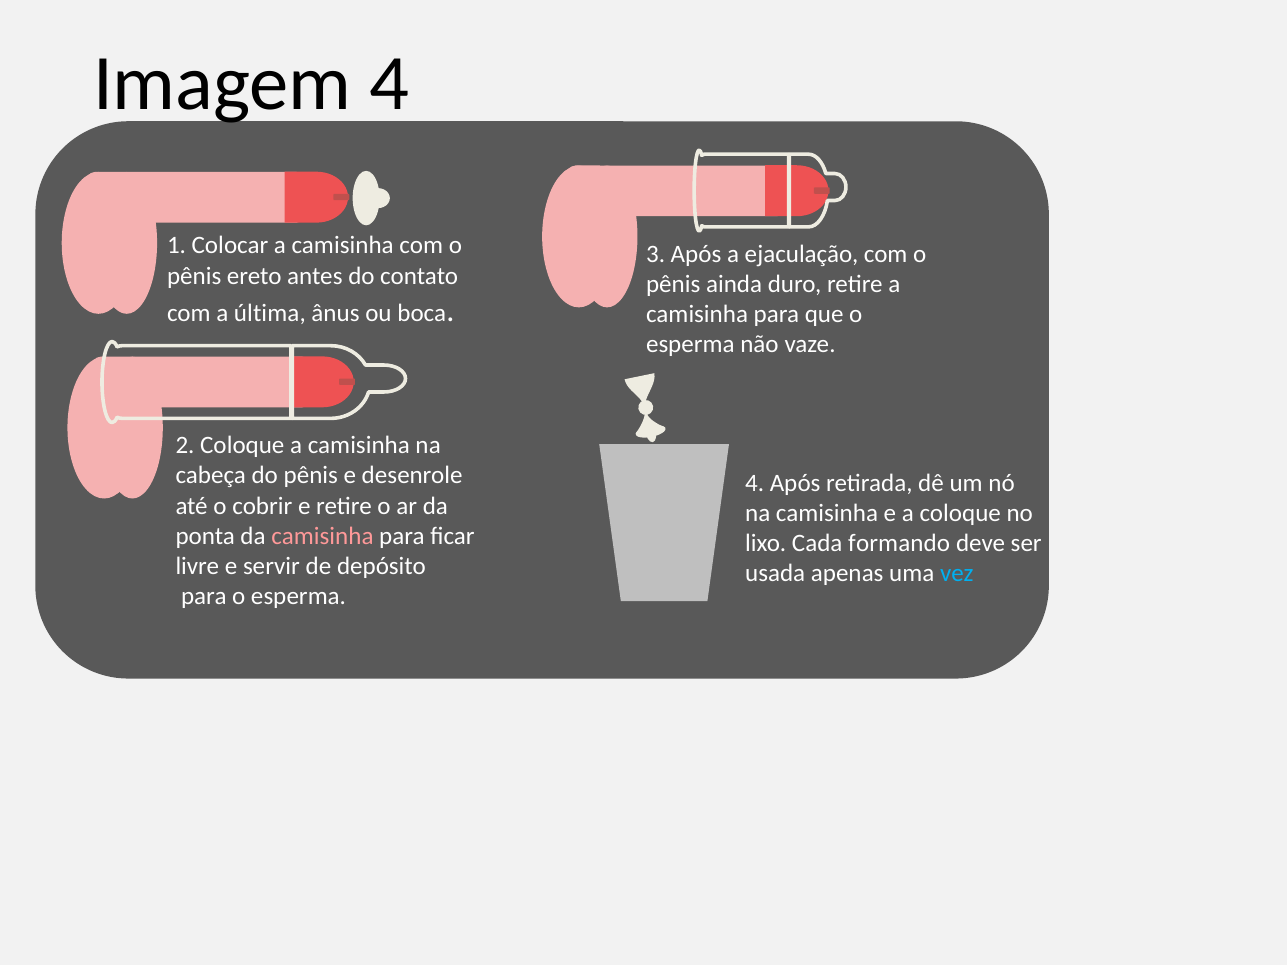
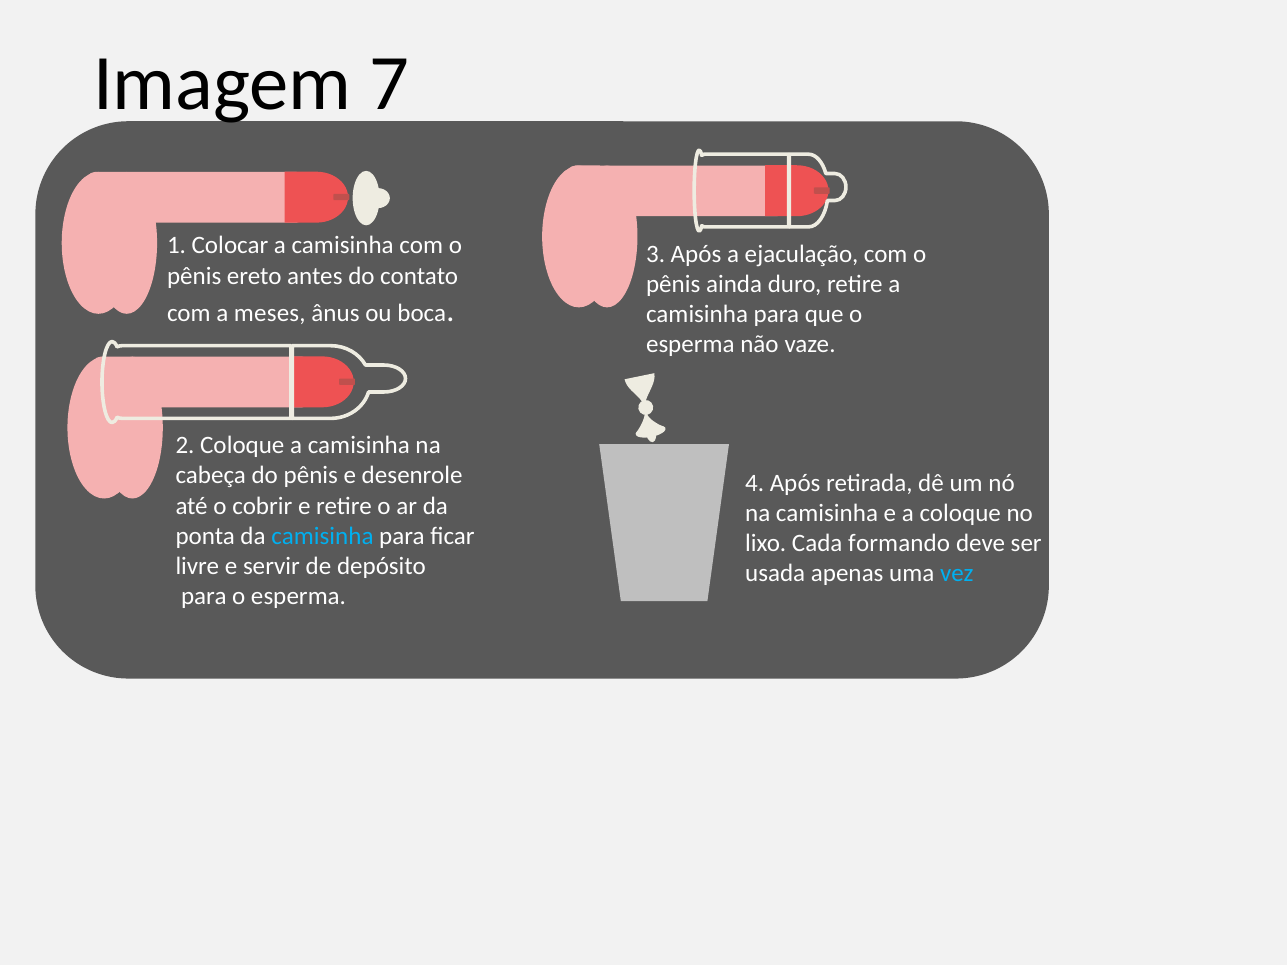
Imagem 4: 4 -> 7 (389, 84)
última: última -> meses (270, 313)
camisinha colour: pink -> light blue (322, 536)
